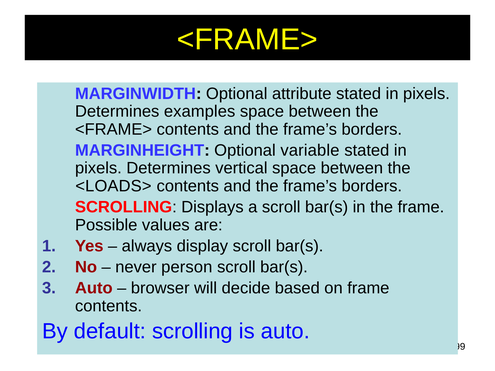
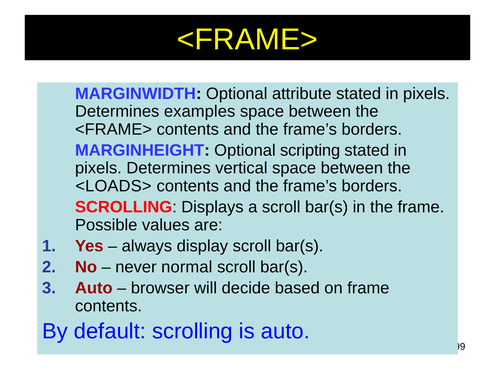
variable: variable -> scripting (310, 151)
person: person -> normal (187, 267)
